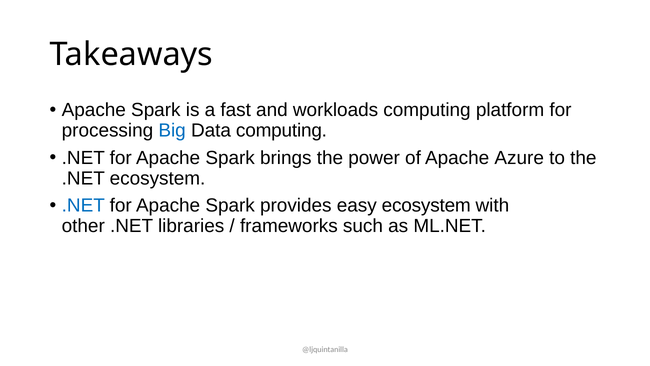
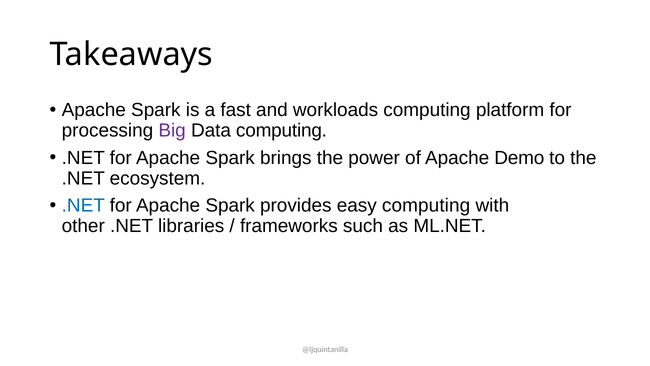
Big colour: blue -> purple (172, 130)
Azure: Azure -> Demo (519, 158)
easy ecosystem: ecosystem -> computing (426, 205)
